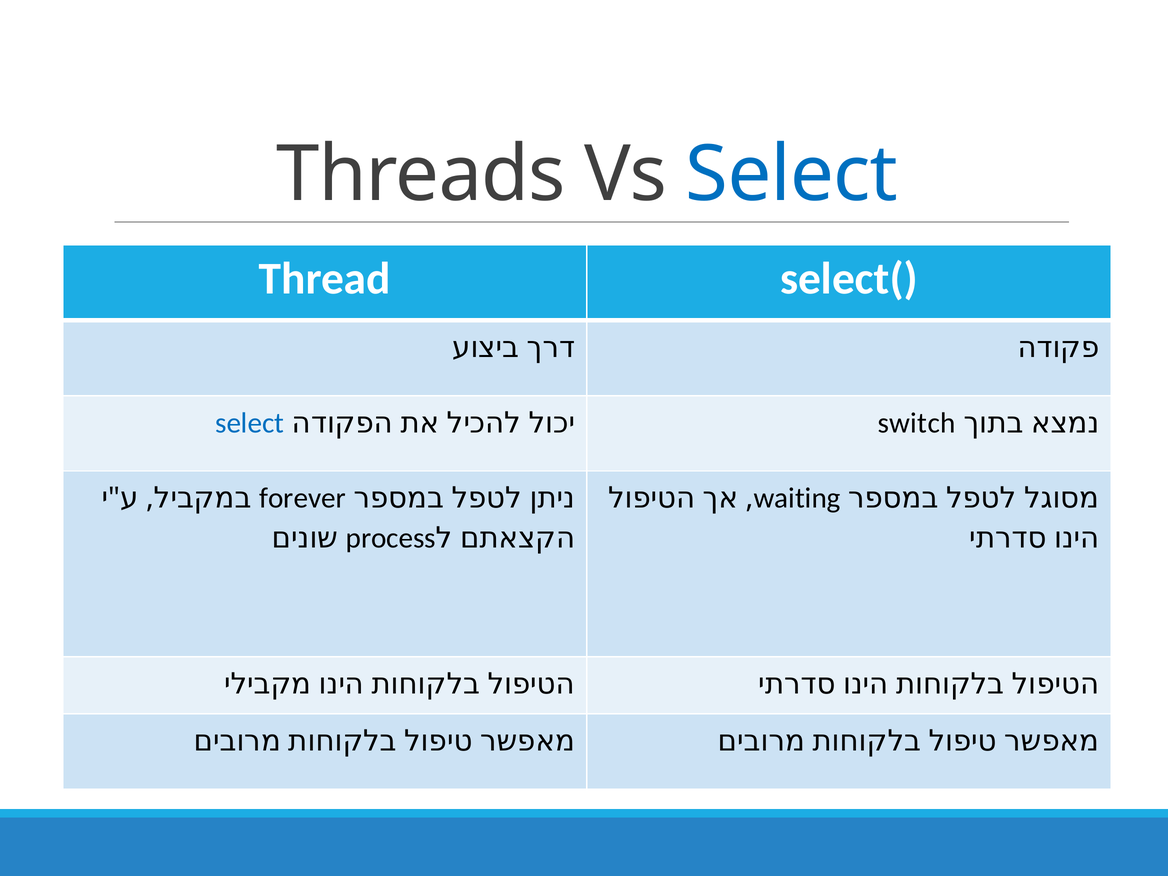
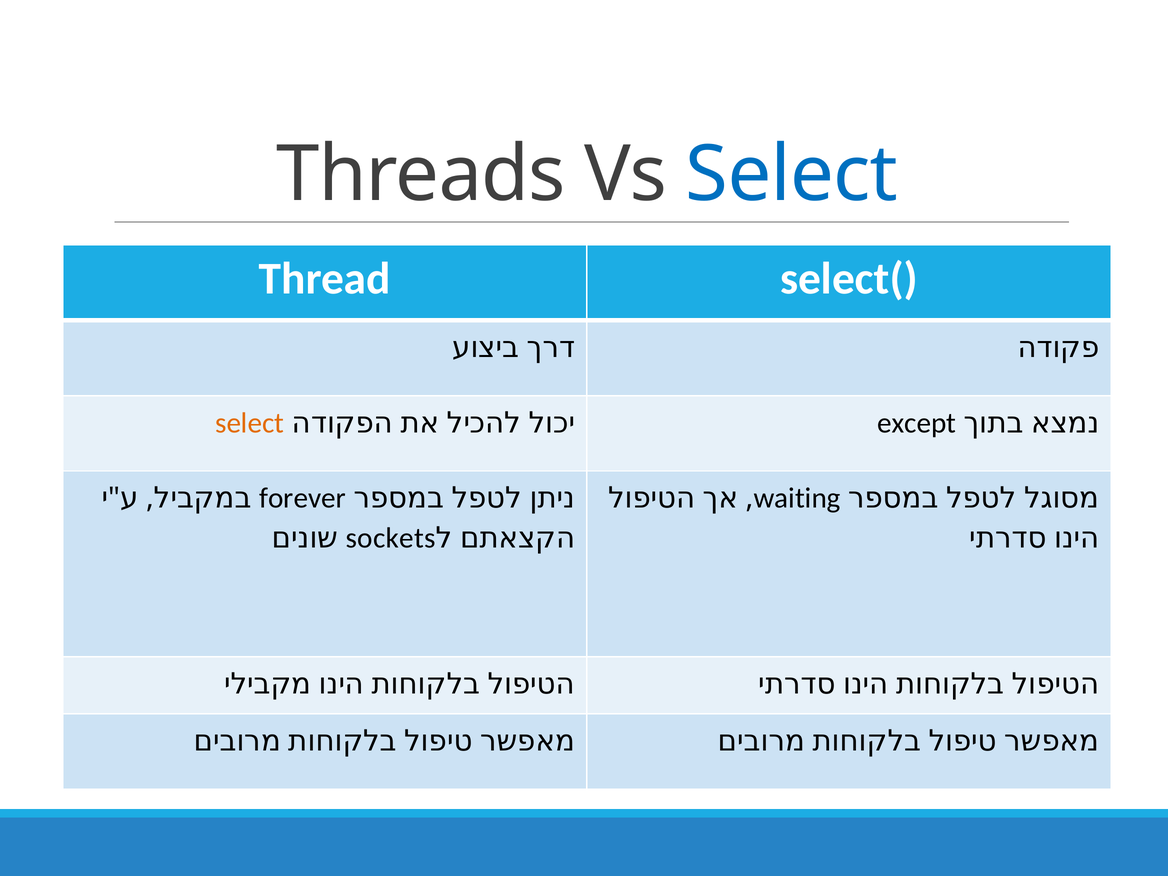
select colour: blue -> orange (250, 423)
switch: switch -> except (917, 423)
process: process -> sockets (391, 538)
